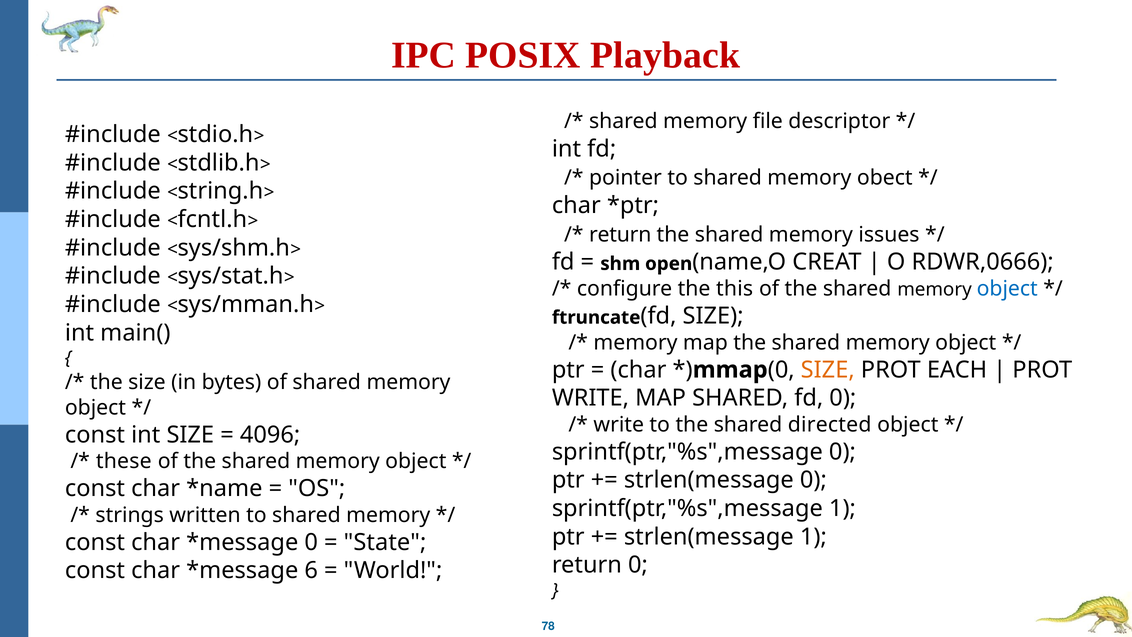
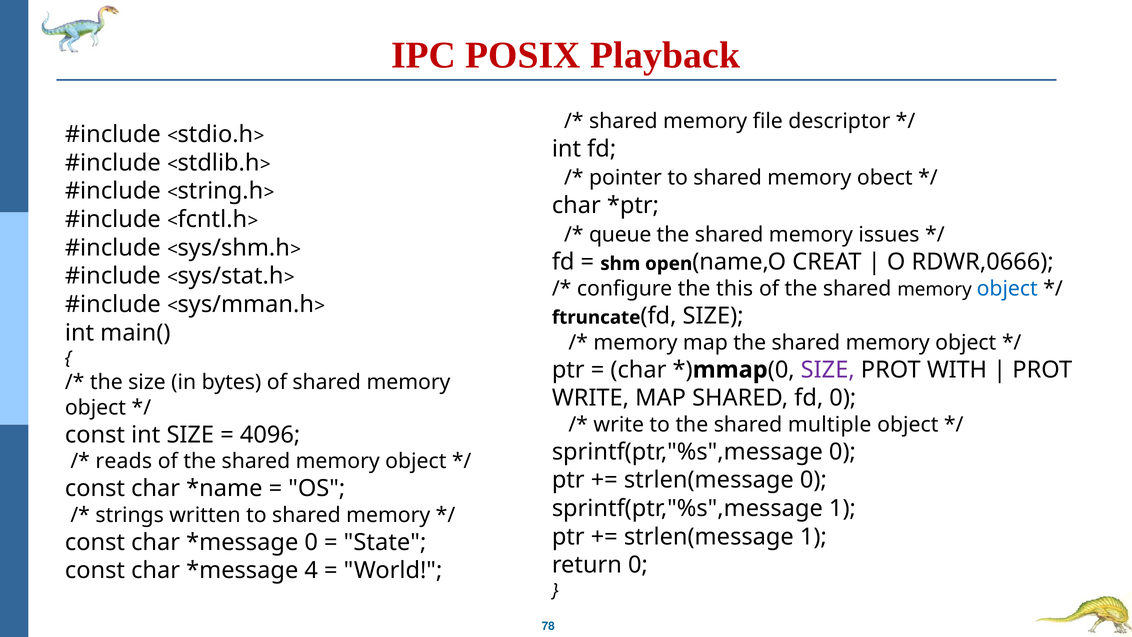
return: return -> queue (620, 235)
SIZE colour: orange -> purple (828, 370)
EACH: EACH -> WITH (957, 370)
directed: directed -> multiple (830, 425)
these: these -> reads (124, 461)
6: 6 -> 4 (311, 570)
